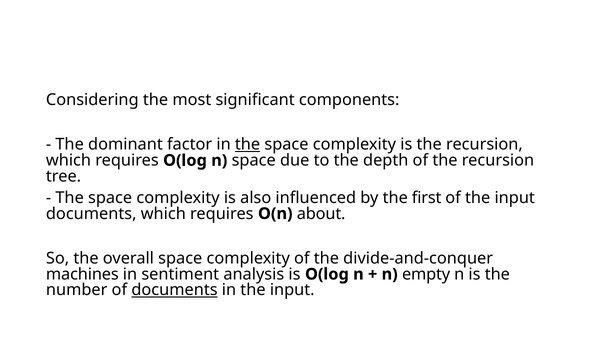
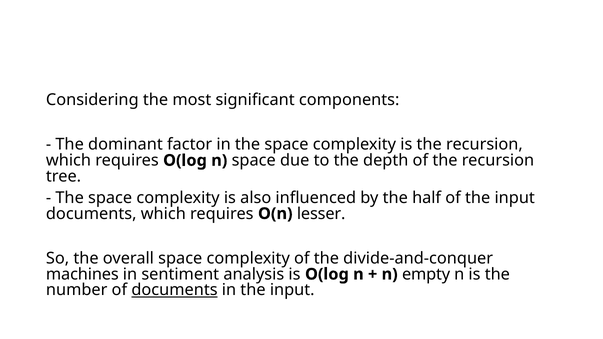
the underline: present -> none (248, 145)
first: first -> half (427, 198)
about: about -> lesser (321, 214)
